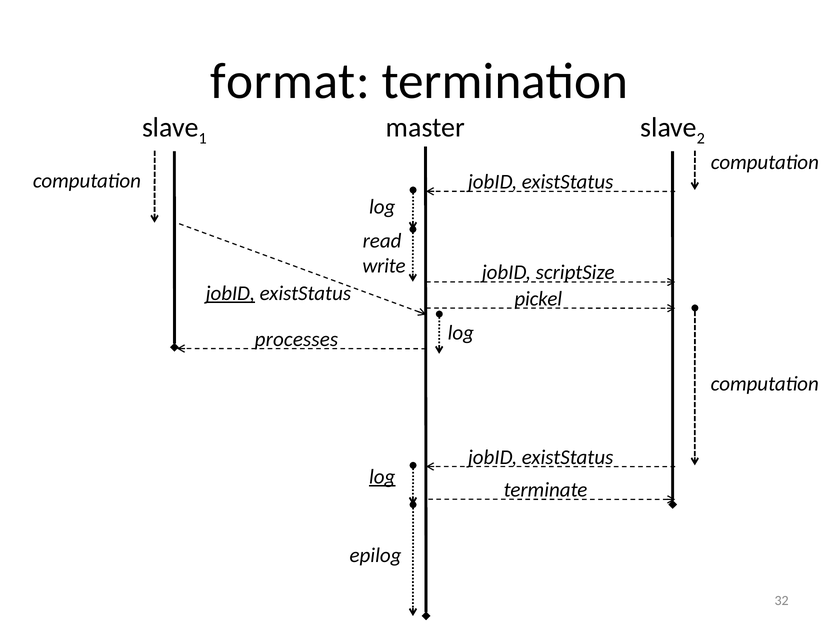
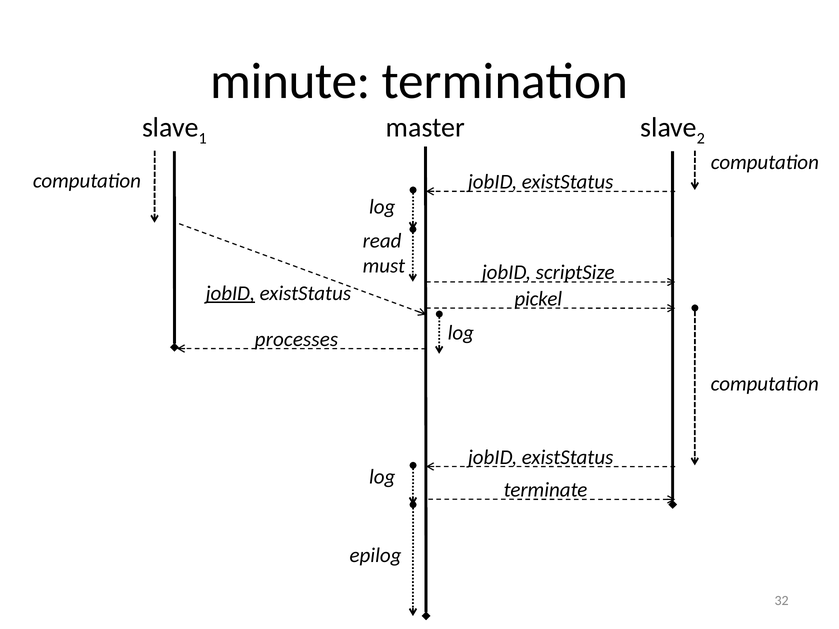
format: format -> minute (291, 81)
write: write -> must (384, 266)
log underline: present -> none (382, 477)
